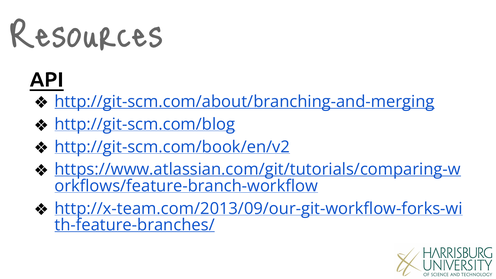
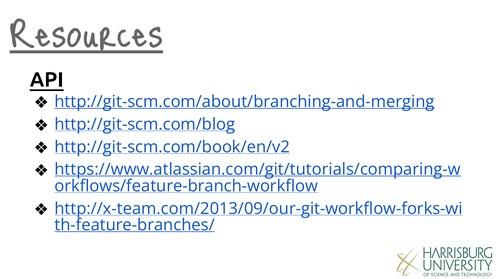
Resources underline: none -> present (86, 31)
